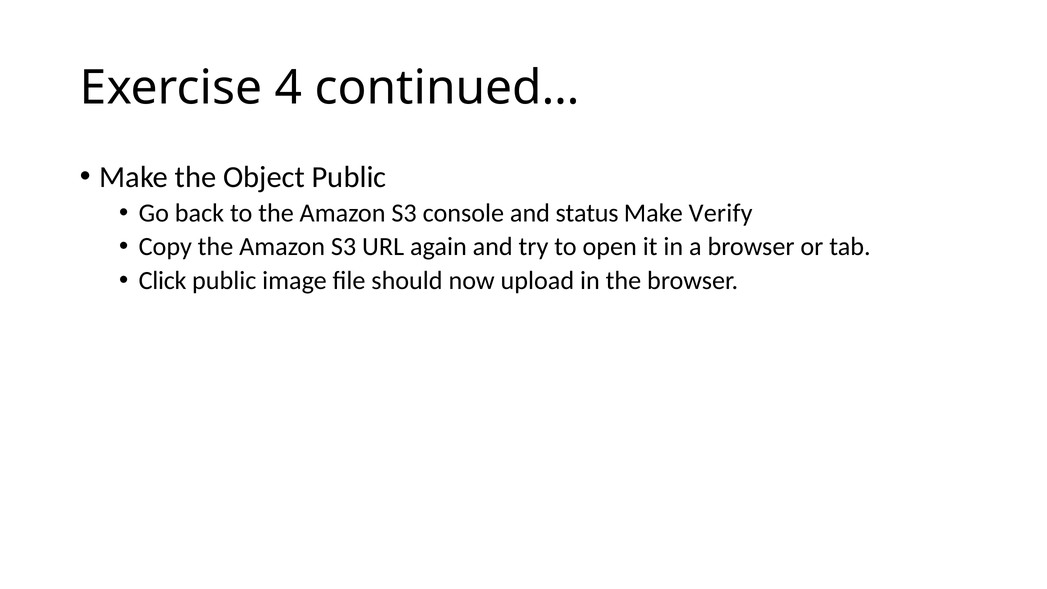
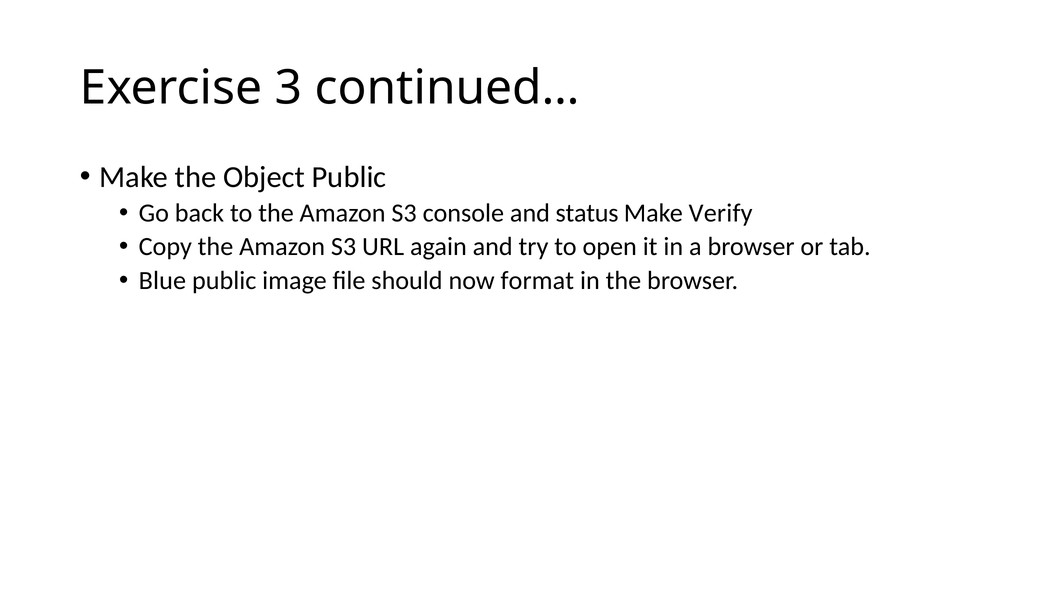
4: 4 -> 3 (288, 88)
Click: Click -> Blue (162, 281)
upload: upload -> format (537, 281)
